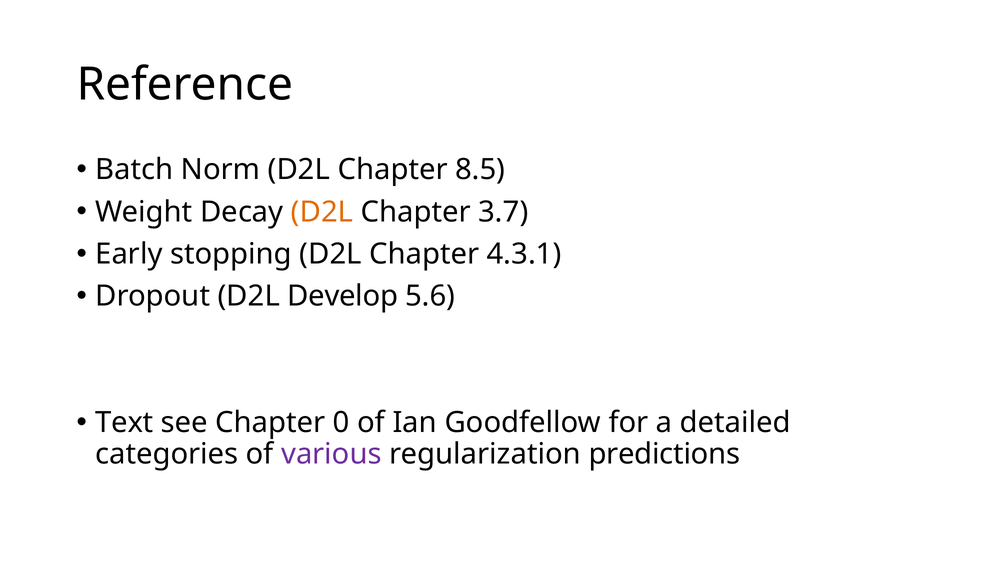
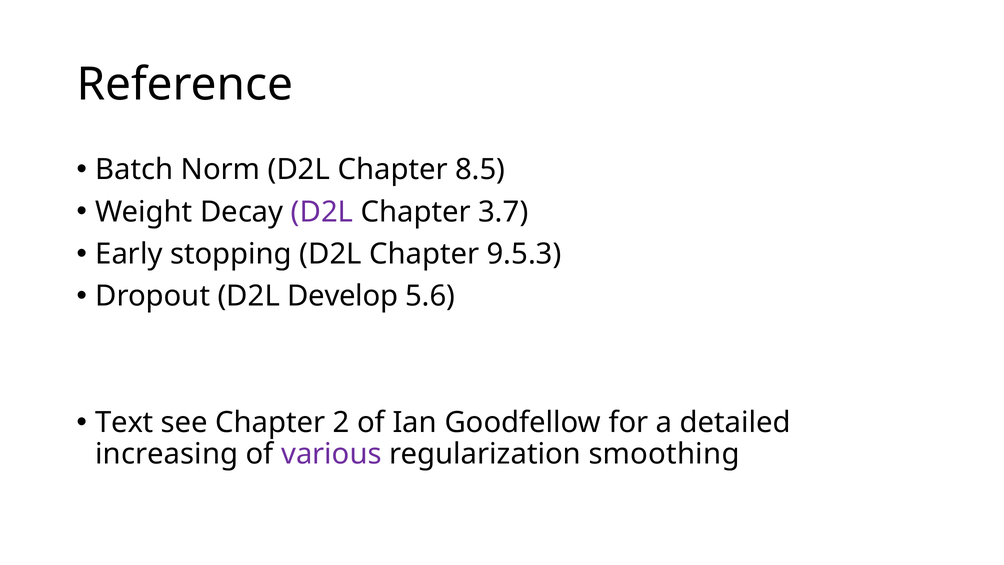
D2L colour: orange -> purple (322, 212)
4.3.1: 4.3.1 -> 9.5.3 (524, 254)
0: 0 -> 2 (341, 422)
categories: categories -> increasing (167, 454)
predictions: predictions -> smoothing (664, 454)
